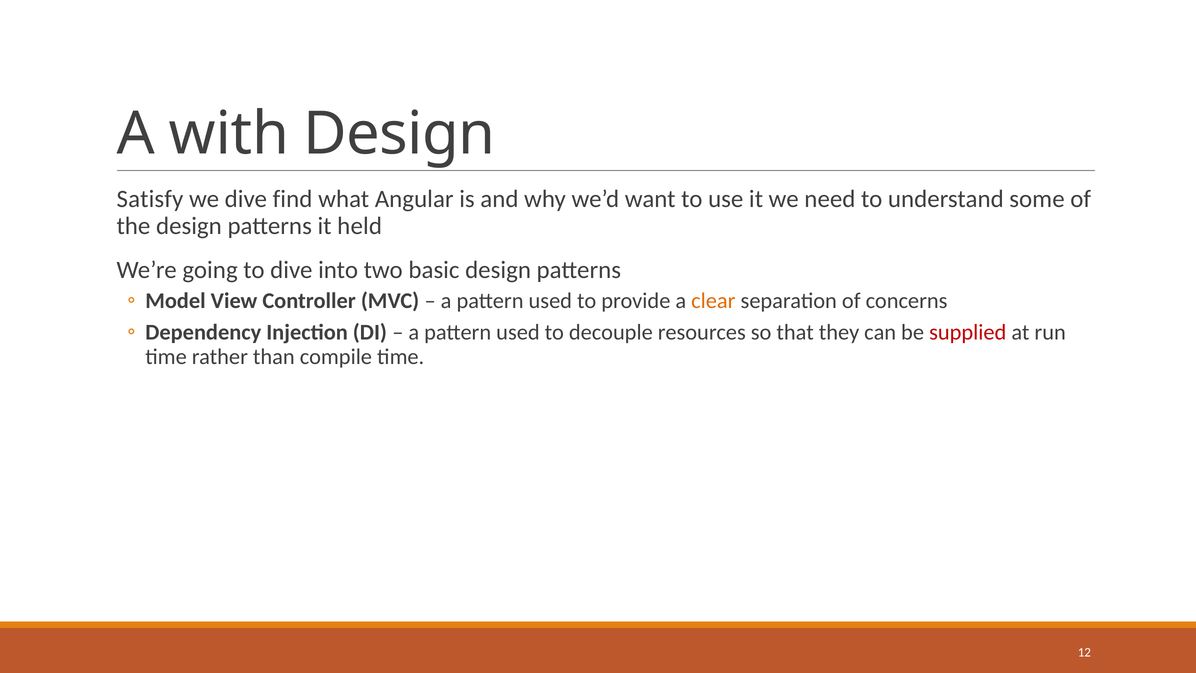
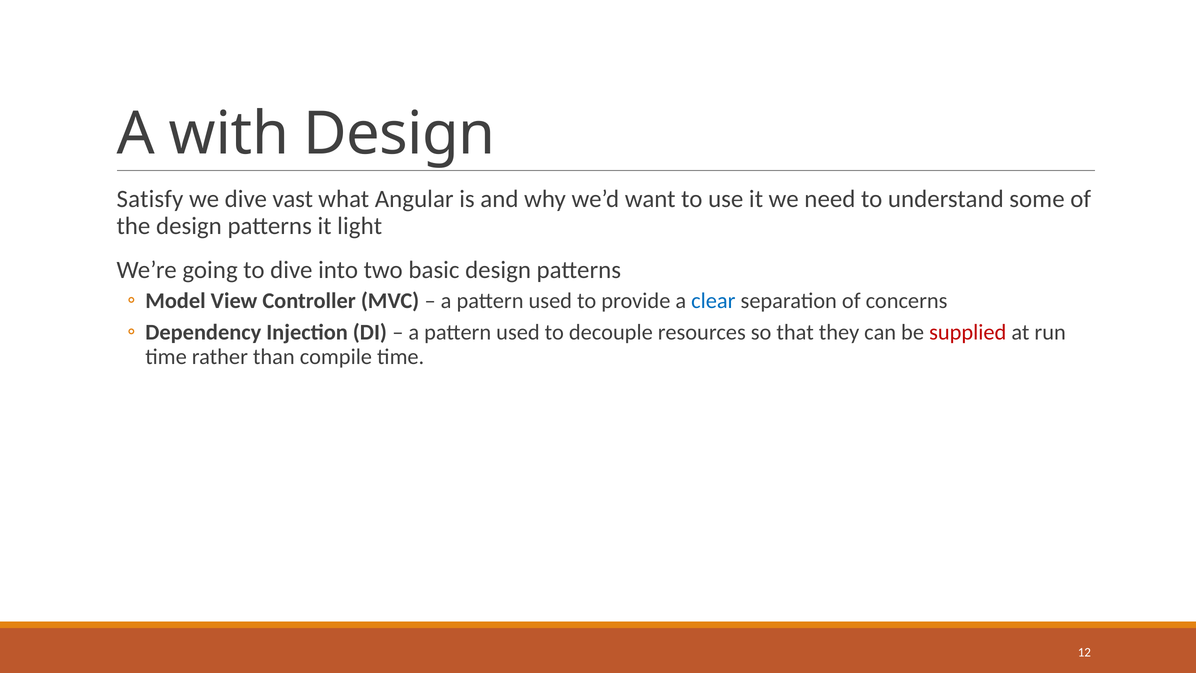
find: find -> vast (293, 199)
held: held -> light (360, 226)
clear colour: orange -> blue (713, 301)
